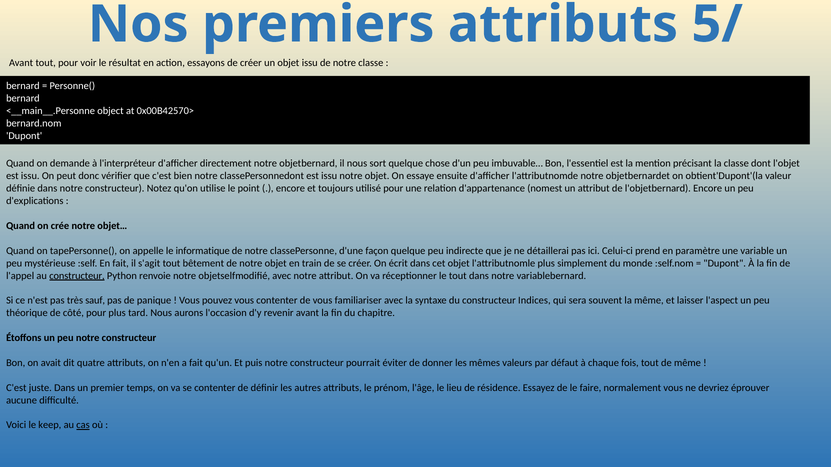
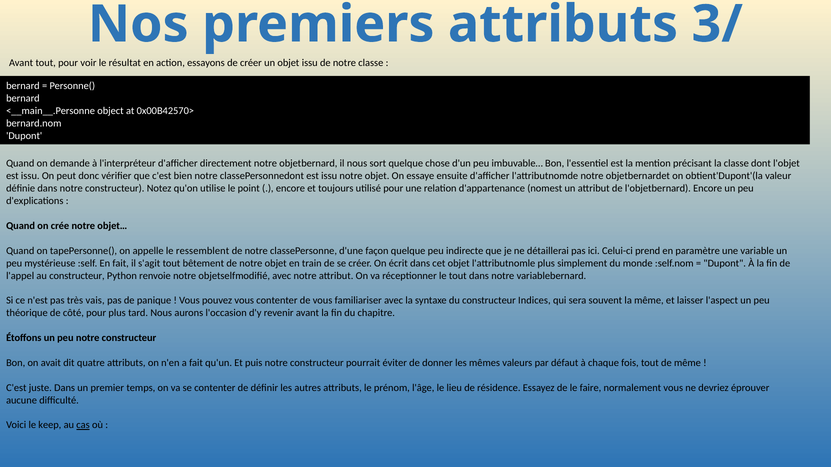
5/: 5/ -> 3/ (717, 24)
informatique: informatique -> ressemblent (203, 251)
constructeur underline: present -> none (77, 276)
sauf: sauf -> vais (95, 301)
